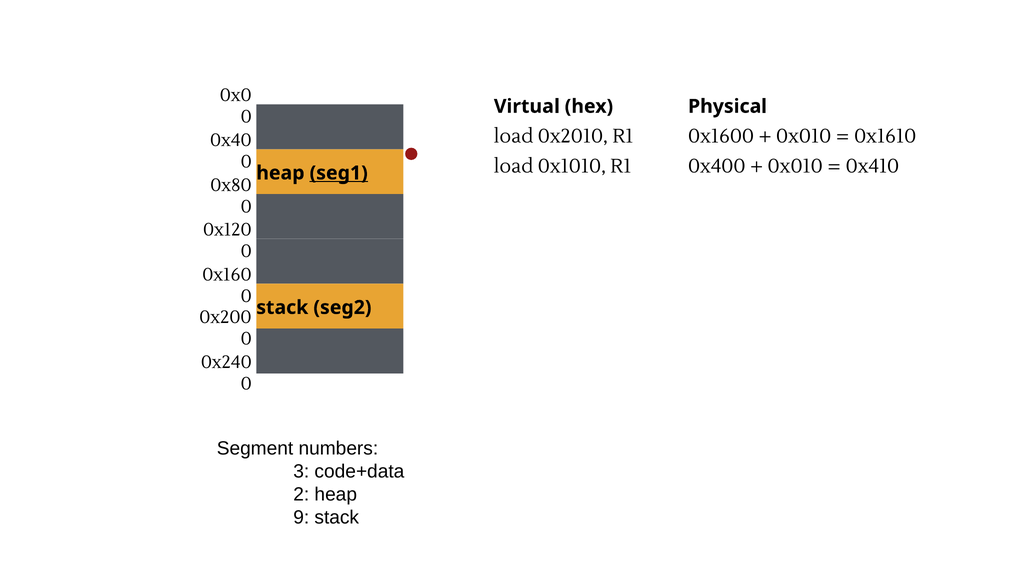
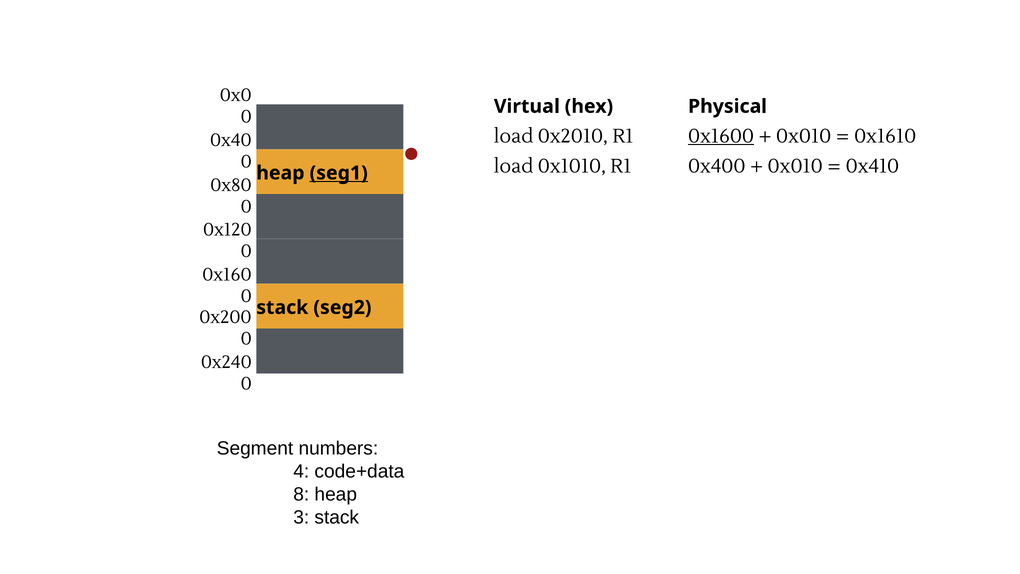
0x1600 underline: none -> present (721, 136)
3: 3 -> 4 (301, 471)
2: 2 -> 8 (301, 494)
9: 9 -> 3 (301, 517)
